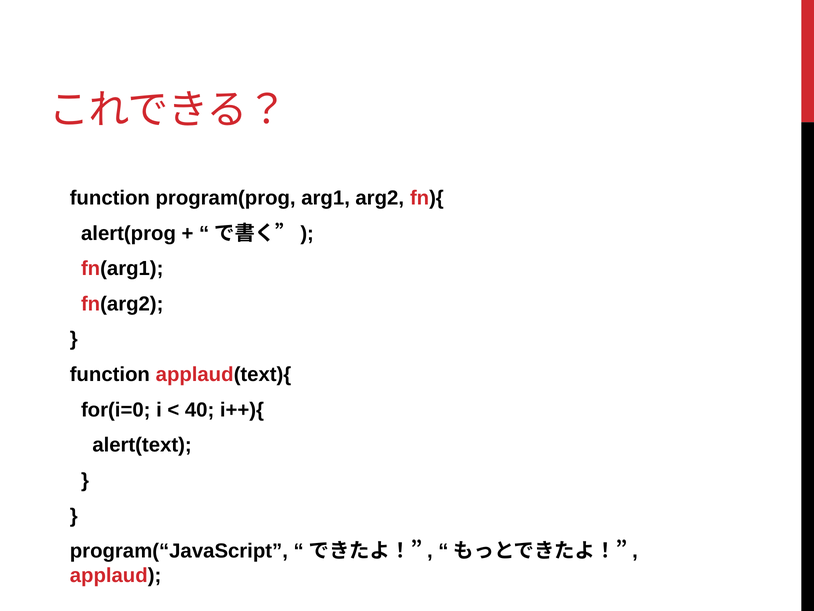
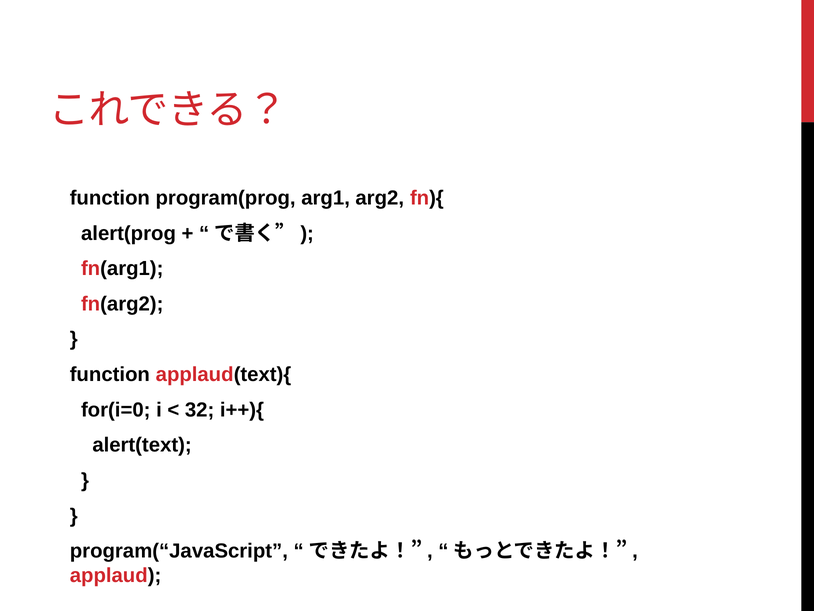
40: 40 -> 32 (200, 410)
